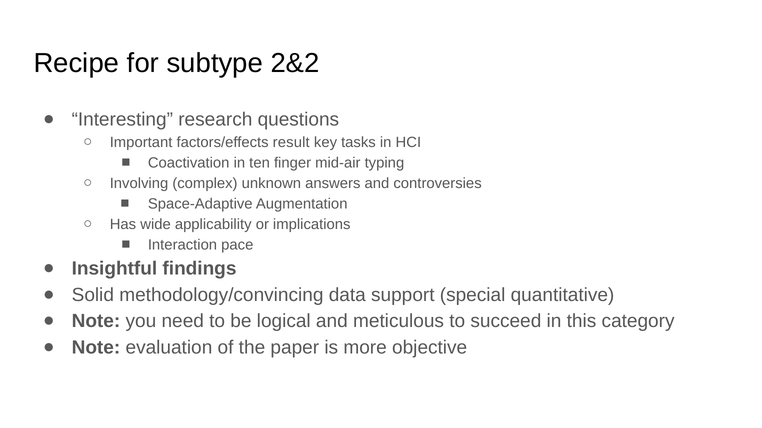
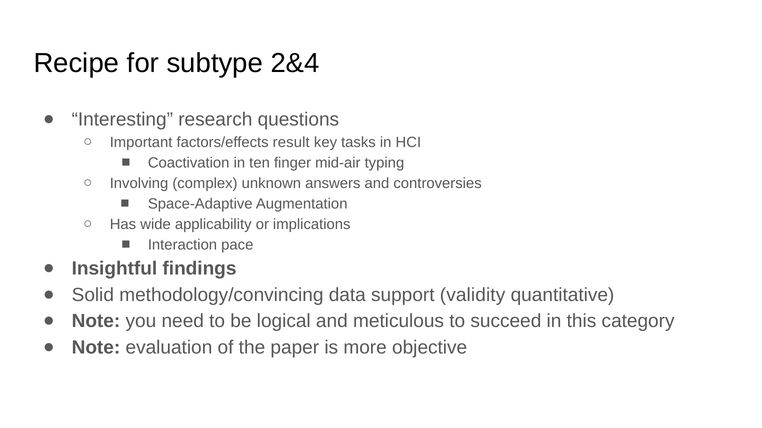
2&2: 2&2 -> 2&4 (295, 63)
special: special -> validity (473, 295)
